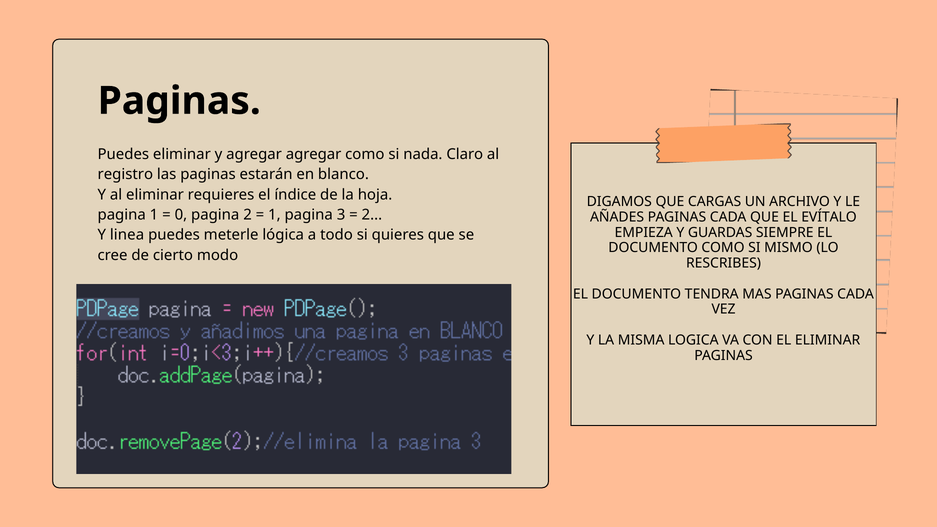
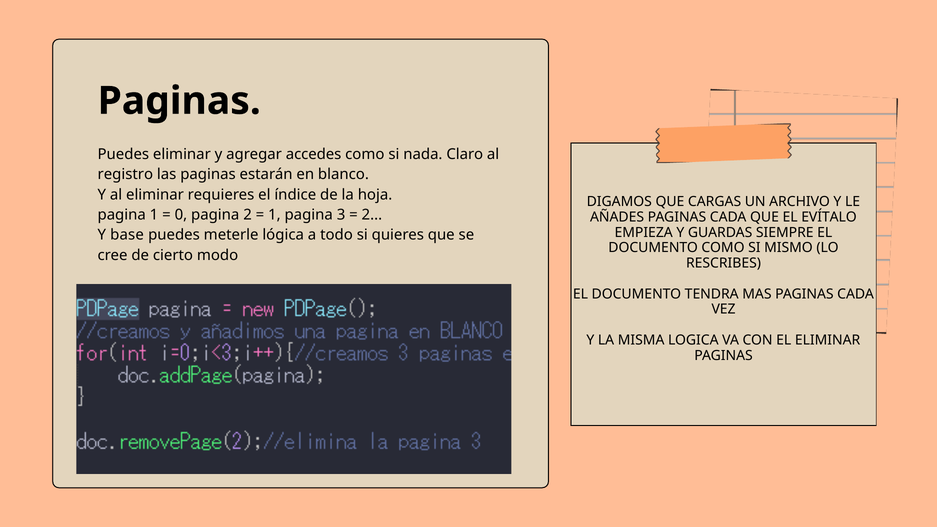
agregar agregar: agregar -> accedes (314, 154)
linea: linea -> base (127, 235)
